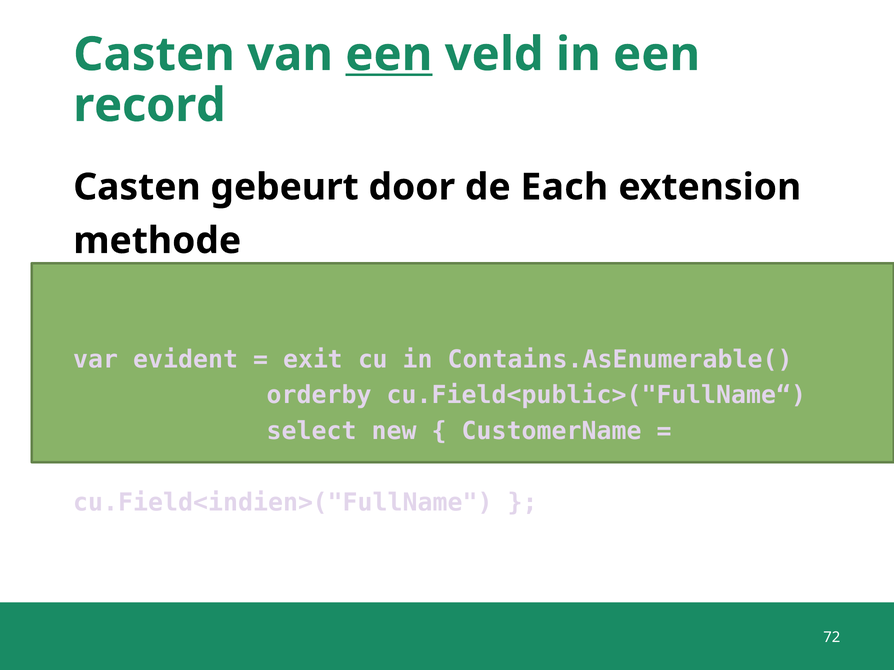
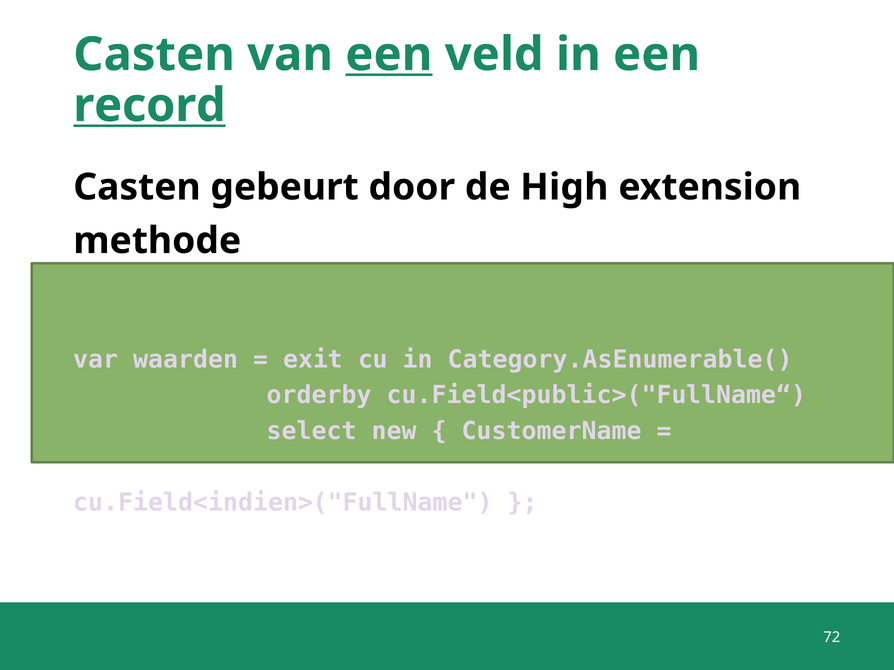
record underline: none -> present (150, 106)
Each: Each -> High (564, 187)
evident: evident -> waarden (186, 360)
Contains.AsEnumerable(: Contains.AsEnumerable( -> Category.AsEnumerable( (620, 360)
